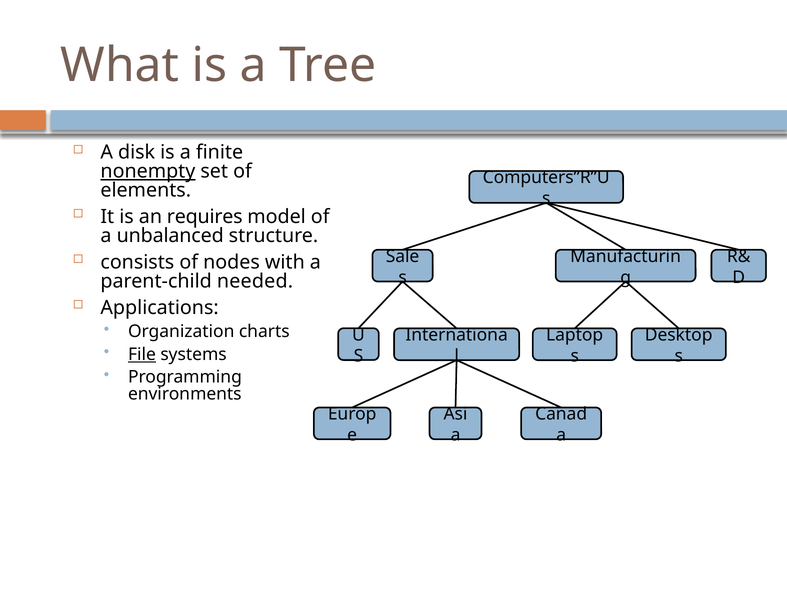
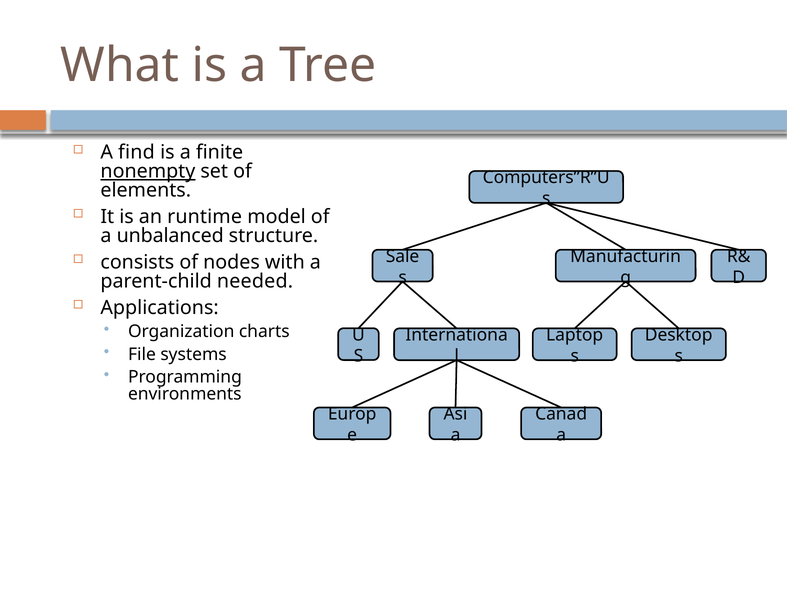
disk: disk -> find (136, 152)
requires: requires -> runtime (205, 217)
File underline: present -> none (142, 354)
